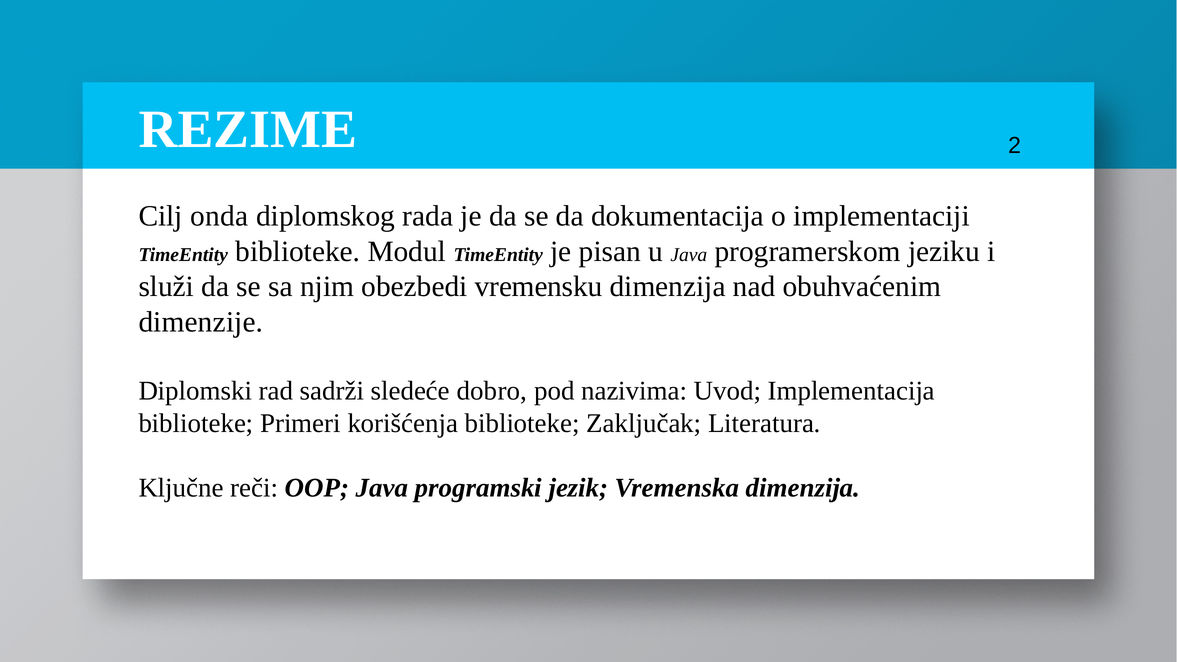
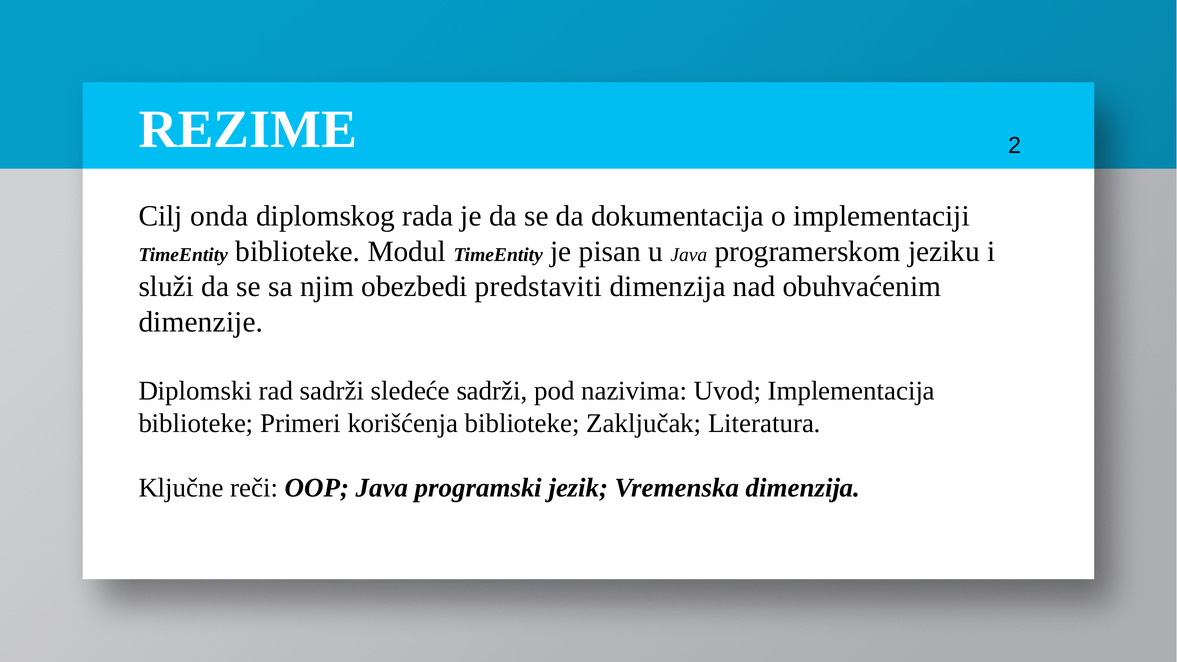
vremensku: vremensku -> predstaviti (538, 287)
sledeće dobro: dobro -> sadrži (492, 391)
